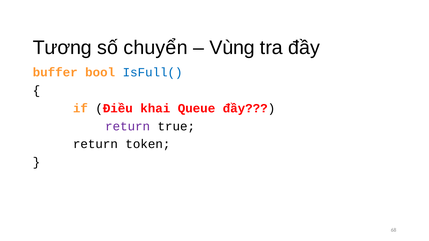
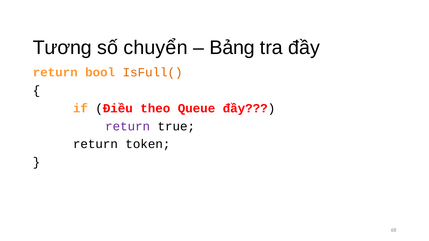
Vùng: Vùng -> Bảng (232, 48)
buffer: buffer -> return (55, 73)
IsFull( colour: blue -> orange (153, 73)
khai: khai -> theo (155, 108)
